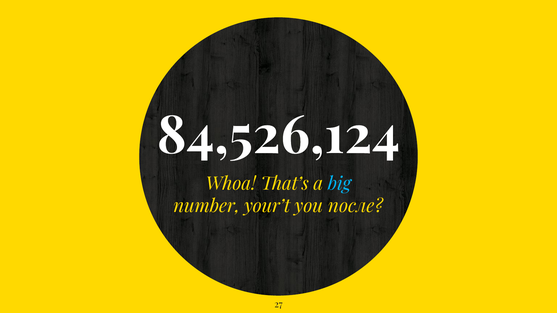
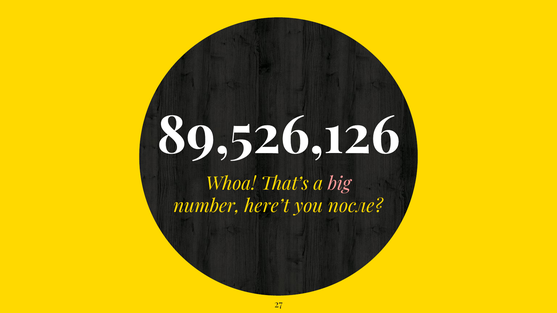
84,526,124: 84,526,124 -> 89,526,126 (279, 136)
big colour: light blue -> pink (339, 184)
your’t: your’t -> here’t (267, 206)
